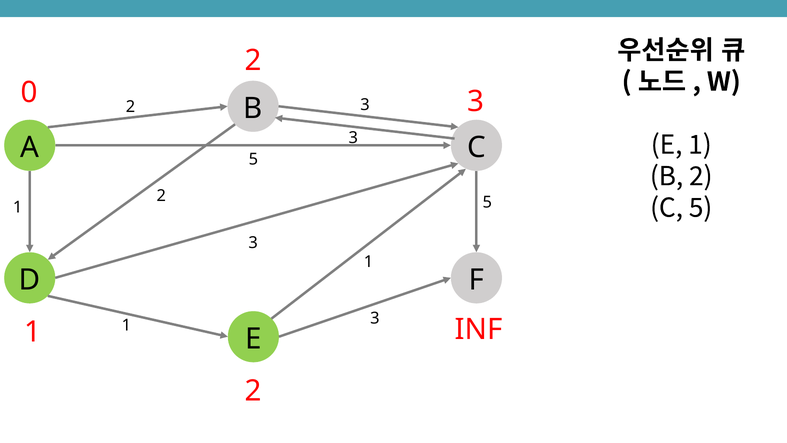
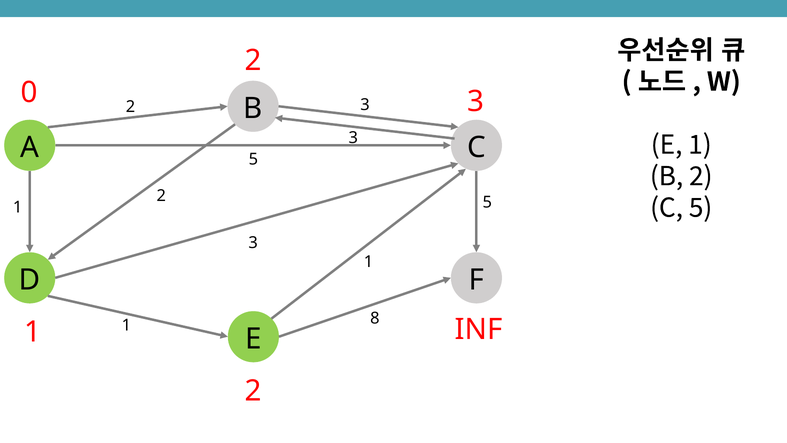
3: 3 -> 8 (375, 318)
